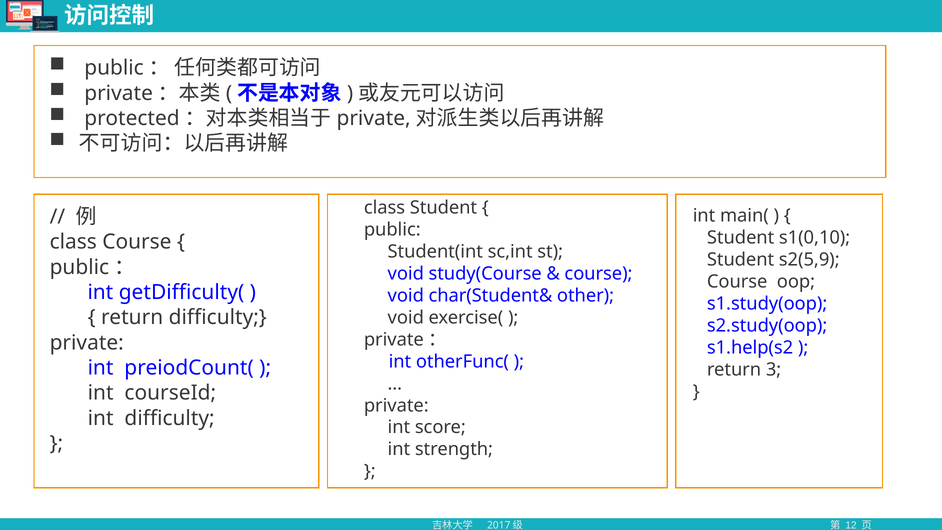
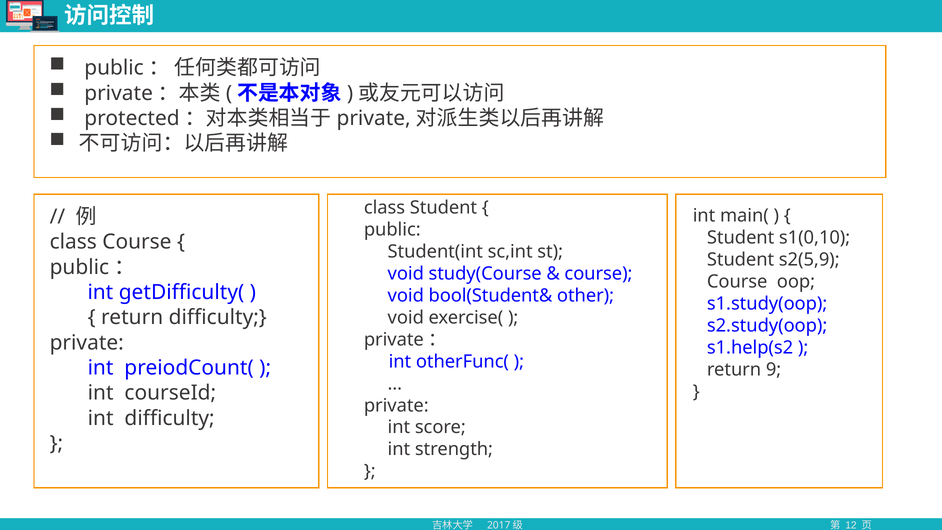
char(Student&: char(Student& -> bool(Student& (490, 295)
3: 3 -> 9 (774, 369)
